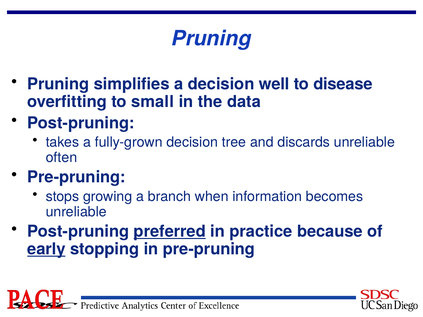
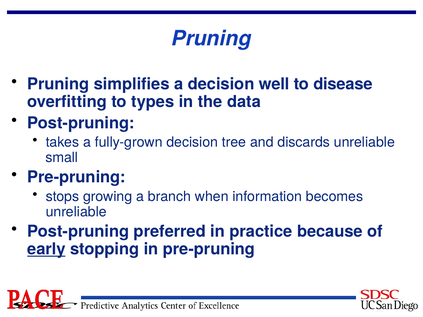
small: small -> types (153, 102)
often: often -> small (62, 158)
preferred underline: present -> none (170, 232)
